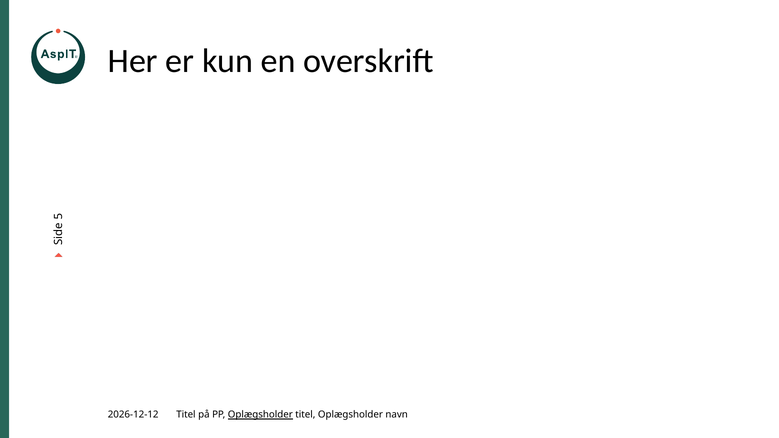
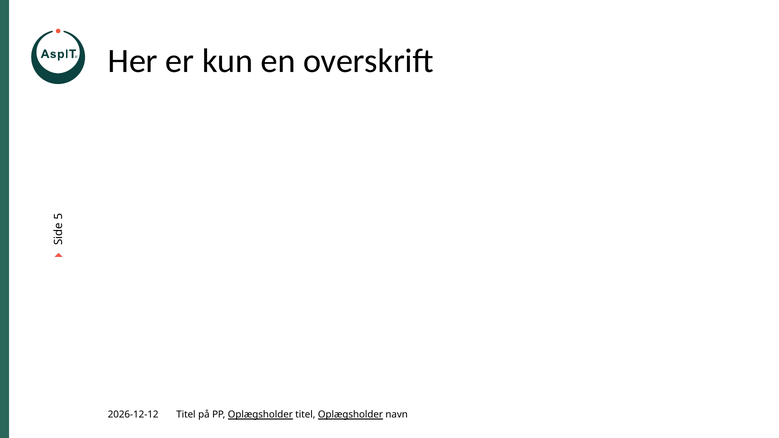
Oplægsholder underline: none -> present (350, 415)
